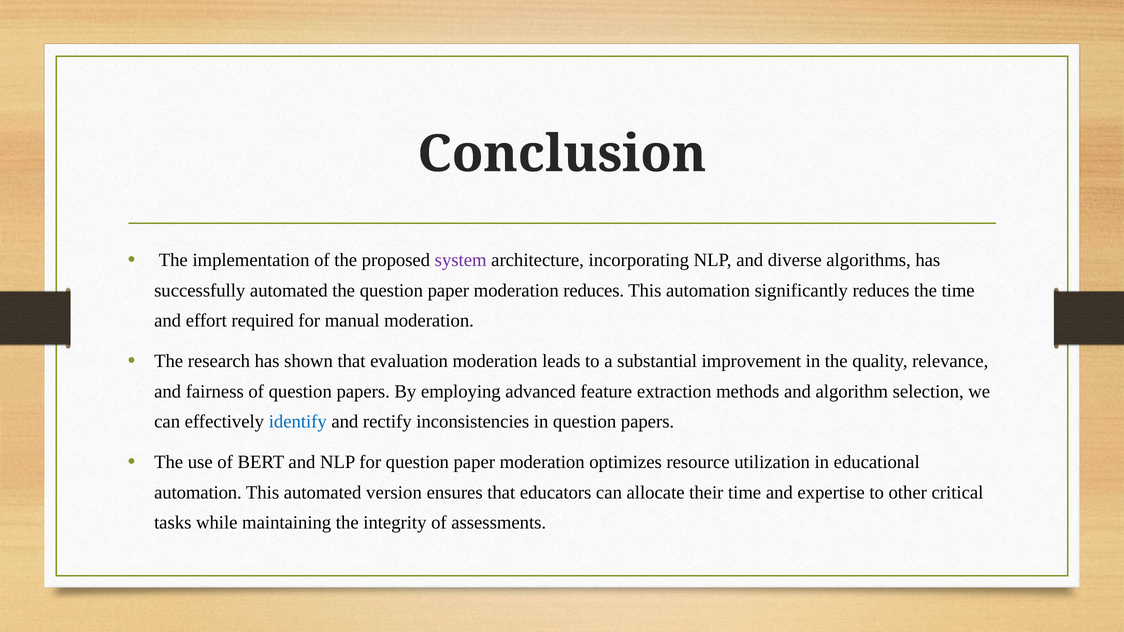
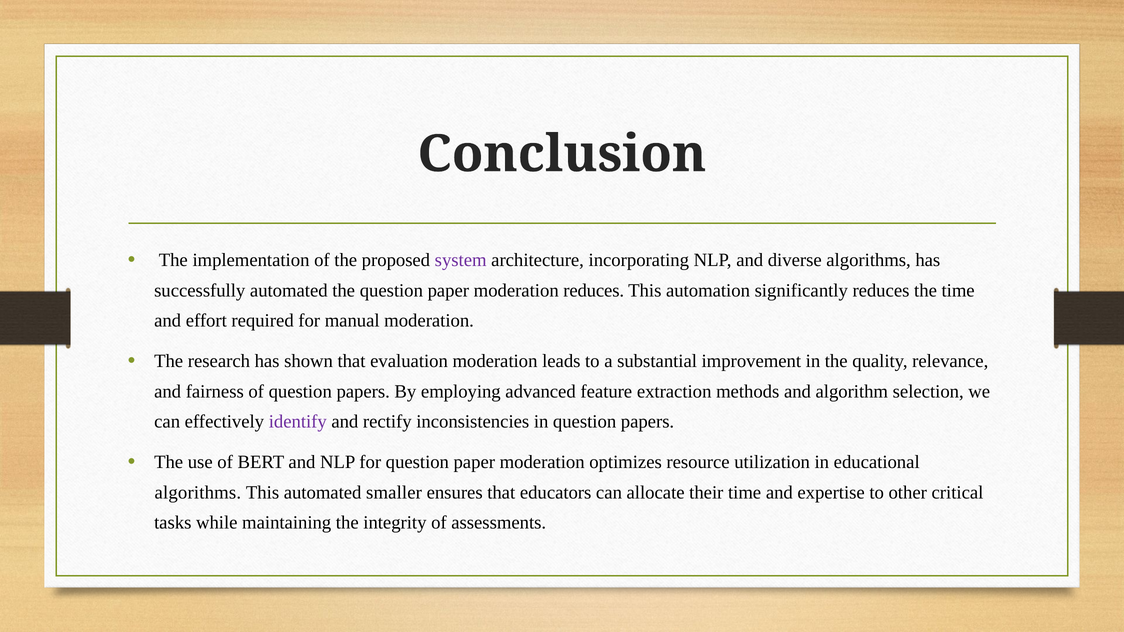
identify colour: blue -> purple (298, 422)
automation: automation -> algorithms (198, 493)
version: version -> smaller (394, 493)
